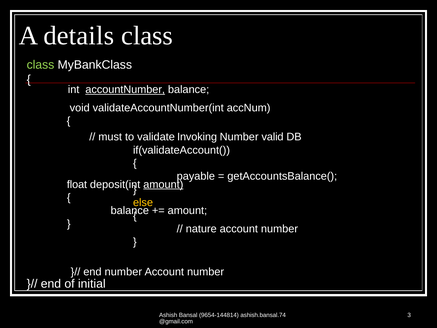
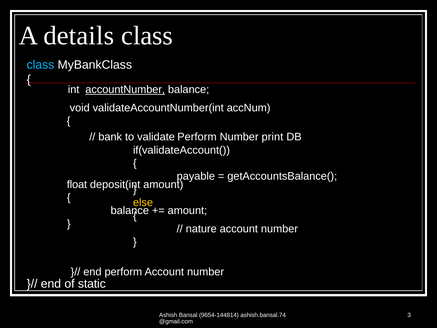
class colour: light green -> light blue (40, 65)
must: must -> bank (110, 137)
validate Invoking: Invoking -> Perform (197, 137)
valid: valid -> print (272, 137)
amount underline: present -> none (163, 184)
end number: number -> perform (123, 272)
initial: initial -> static (92, 283)
